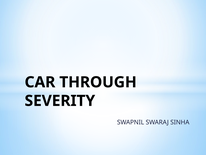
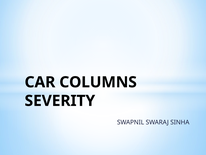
THROUGH: THROUGH -> COLUMNS (98, 82)
